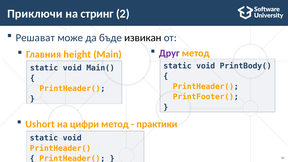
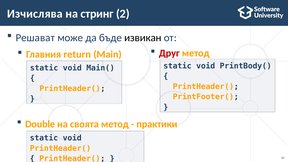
Приключи: Приключи -> Изчислява (35, 14)
Друг colour: purple -> red (169, 53)
height: height -> return (77, 54)
Ushort: Ushort -> Double (40, 124)
цифри: цифри -> своята (84, 124)
